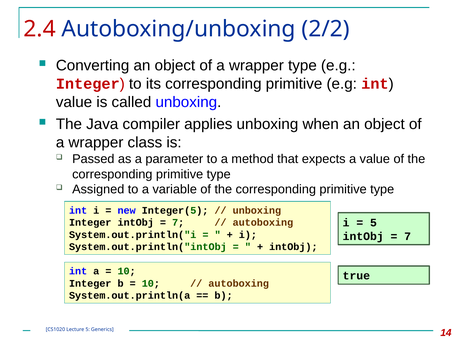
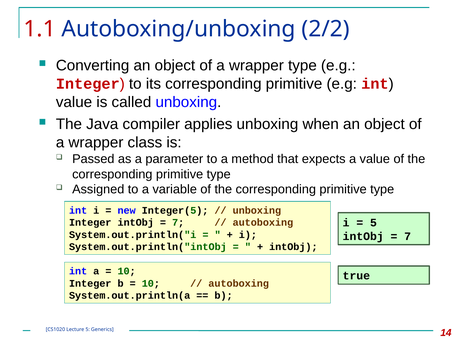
2.4: 2.4 -> 1.1 (40, 29)
